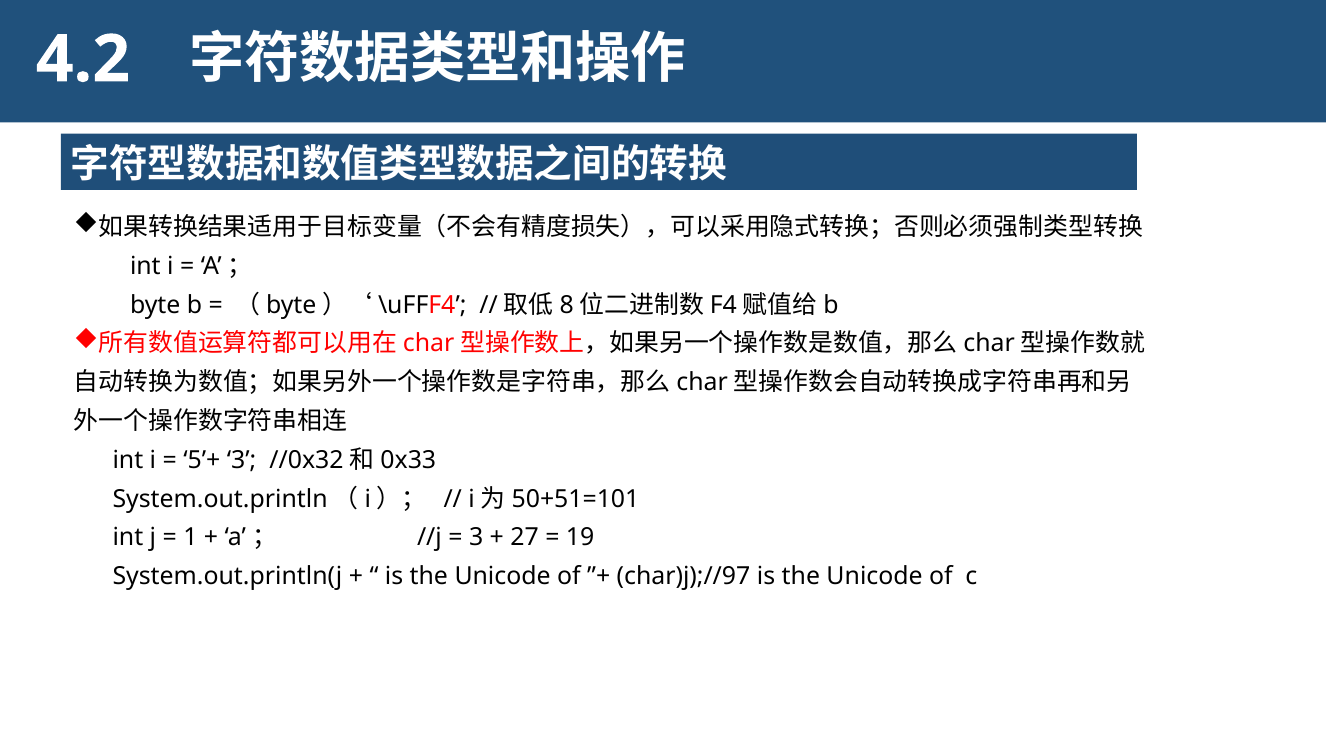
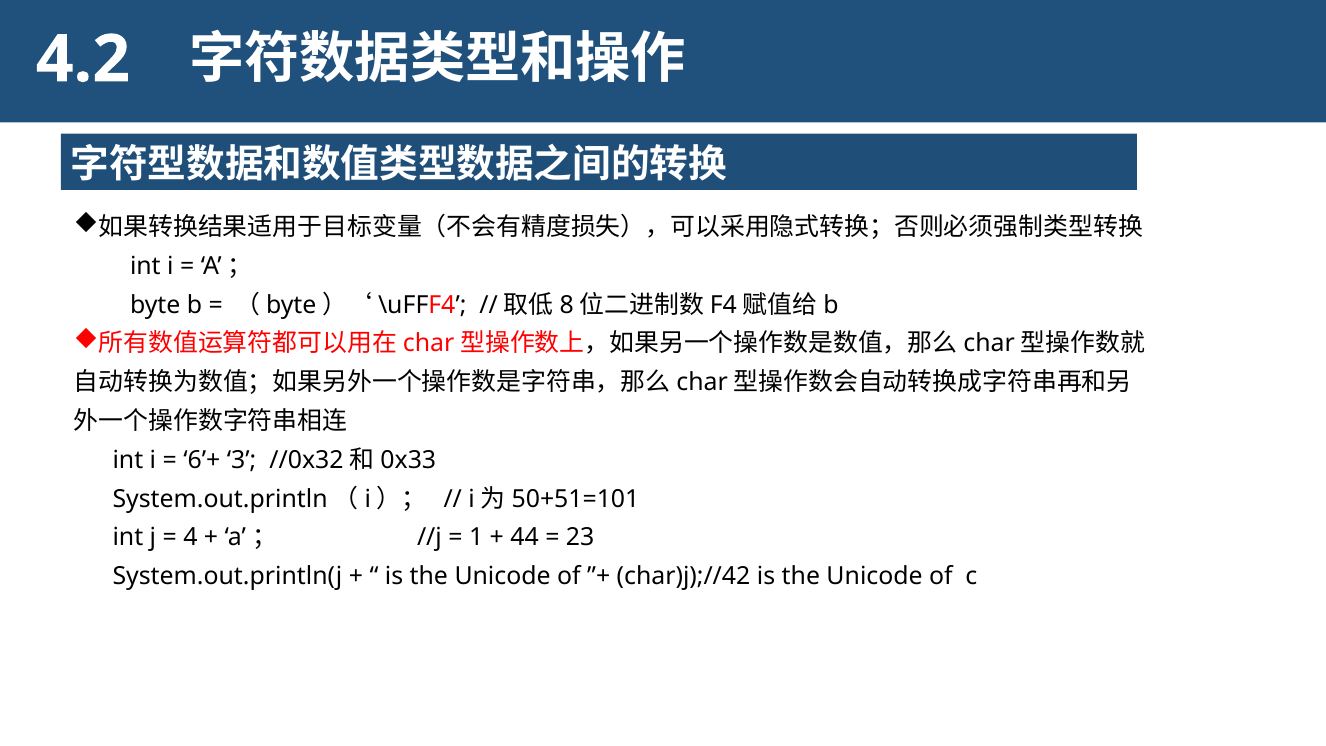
5’+: 5’+ -> 6’+ (202, 460)
1: 1 -> 4 (190, 538)
3: 3 -> 1 (476, 538)
27: 27 -> 44 (525, 538)
19: 19 -> 23 (580, 538)
char)j);//97: char)j);//97 -> char)j);//42 (684, 576)
